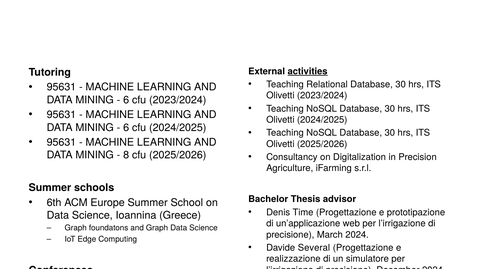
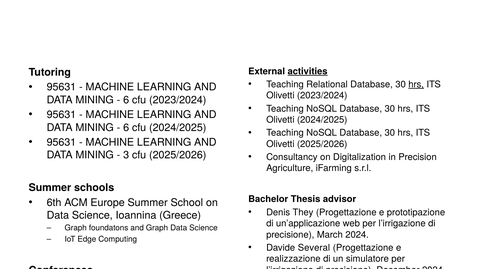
hrs underline: none -> present (416, 85)
8: 8 -> 3 (126, 155)
Time: Time -> They (303, 213)
